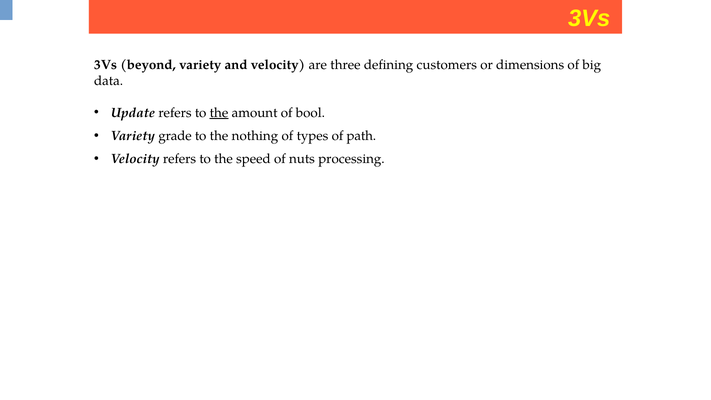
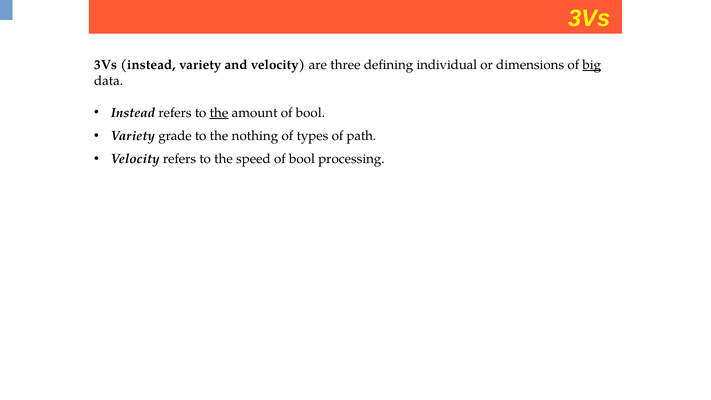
3Vs beyond: beyond -> instead (148, 65)
customers: customers -> individual (447, 65)
big underline: none -> present (592, 65)
Update: Update -> Instead (133, 113)
speed of nuts: nuts -> bool (302, 159)
